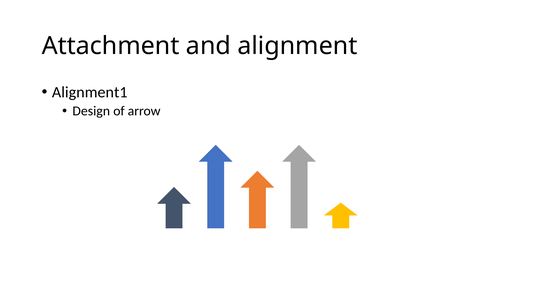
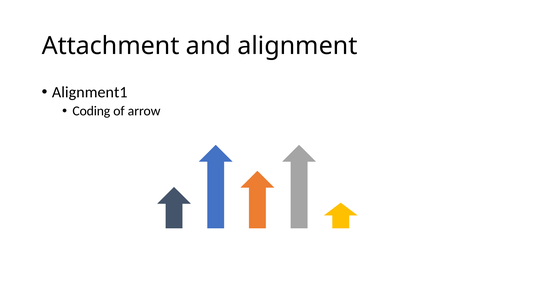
Design: Design -> Coding (91, 111)
